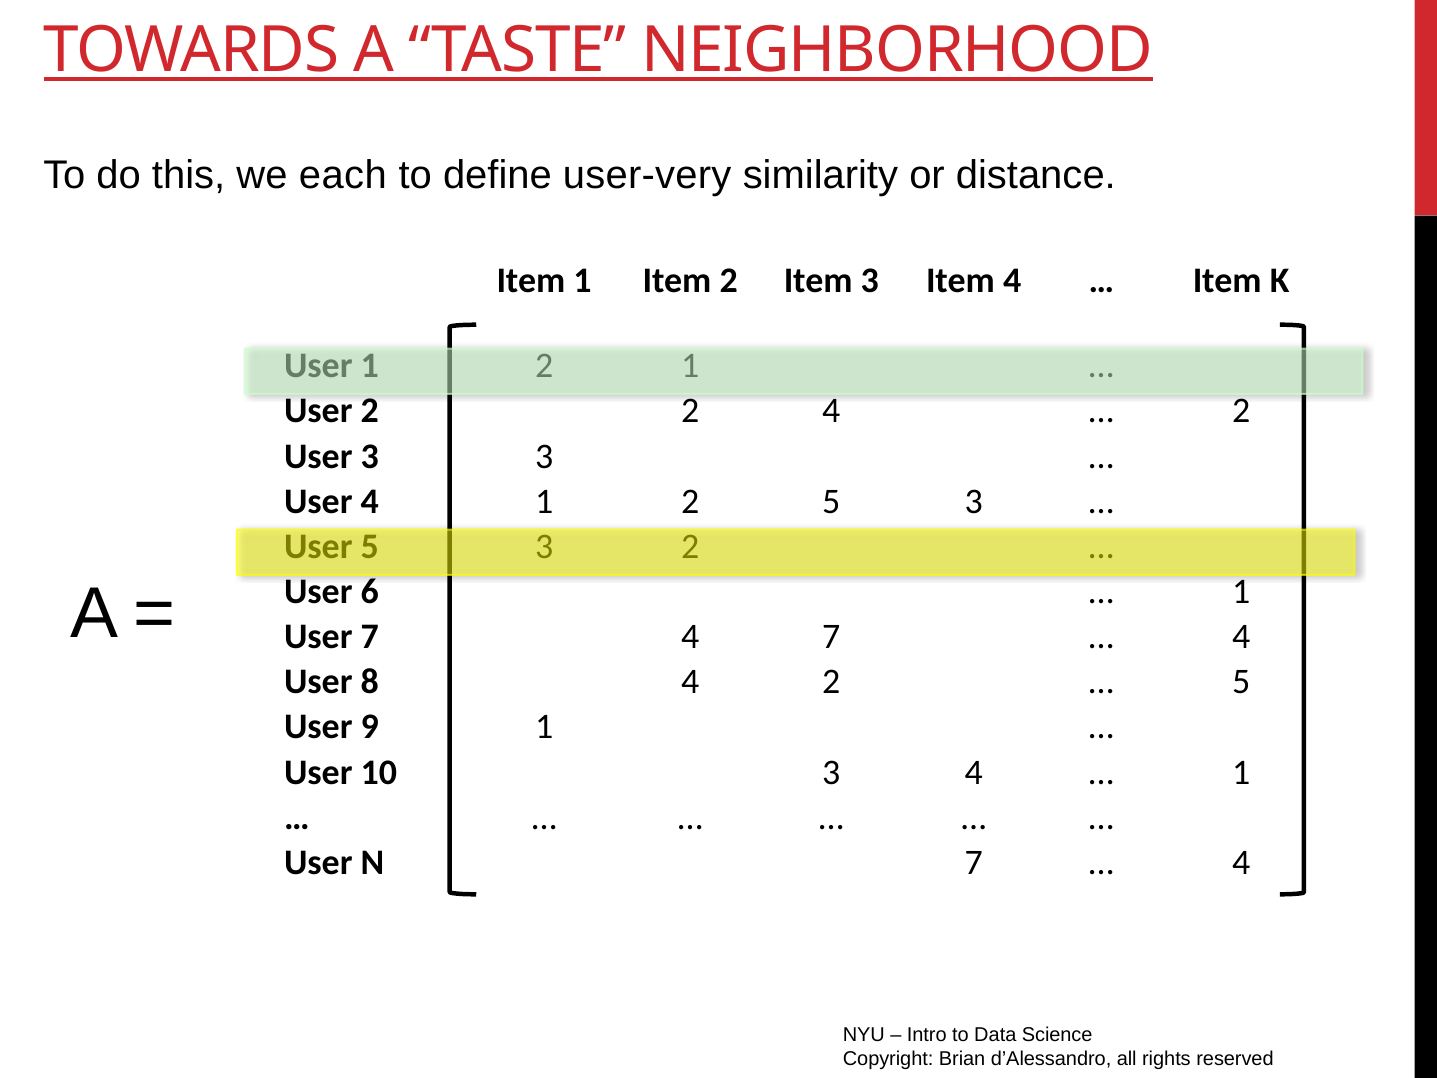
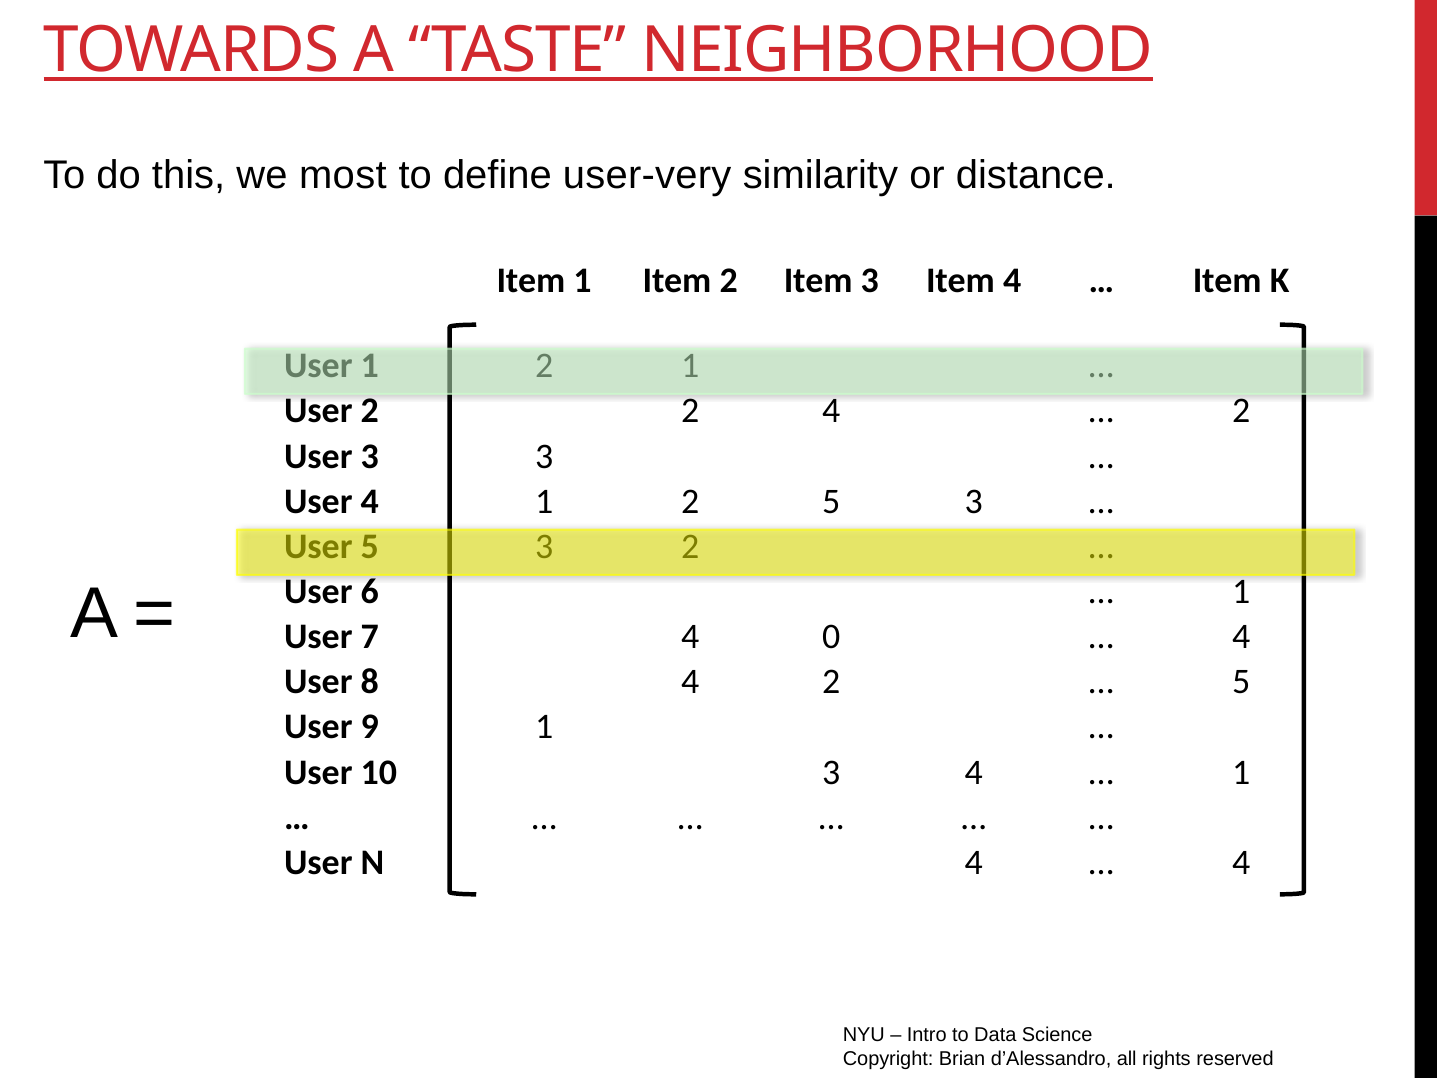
each: each -> most (343, 175)
4 7: 7 -> 0 (831, 637)
N 7: 7 -> 4 (974, 862)
